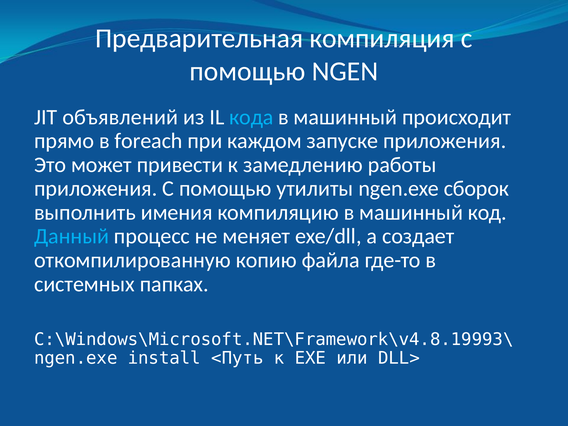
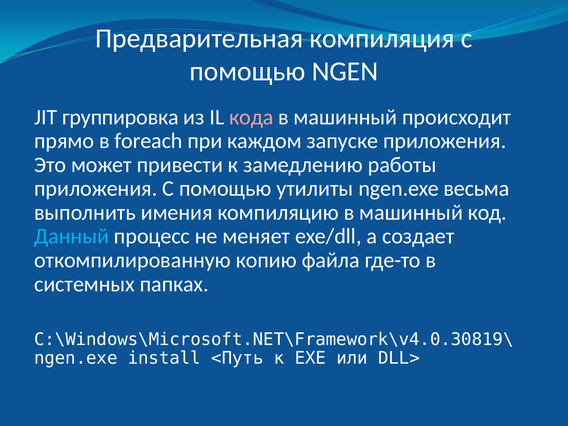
объявлений: объявлений -> группировка (120, 117)
кода colour: light blue -> pink (251, 117)
сборок: сборок -> весьма (476, 189)
C:\Windows\Microsoft.NET\Framework\v4.8.19993\: C:\Windows\Microsoft.NET\Framework\v4.8.19993\ -> C:\Windows\Microsoft.NET\Framework\v4.0.30819\ (274, 339)
